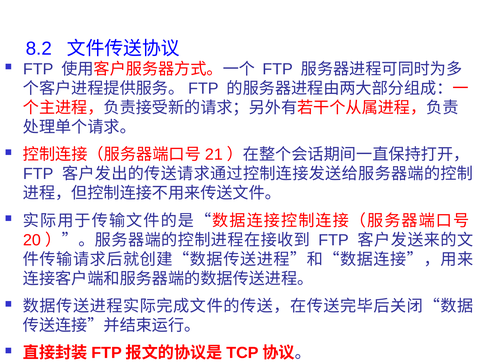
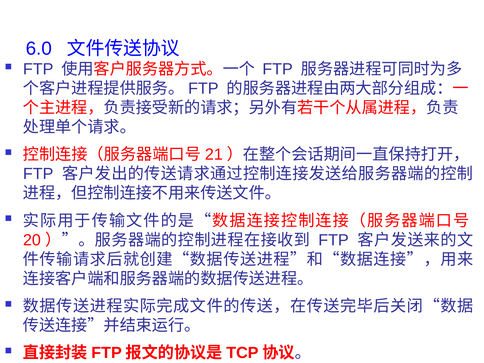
8.2: 8.2 -> 6.0 (39, 49)
